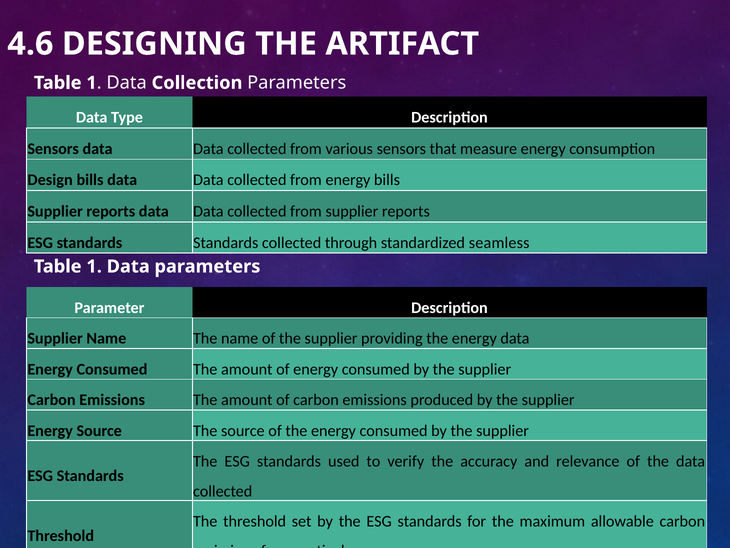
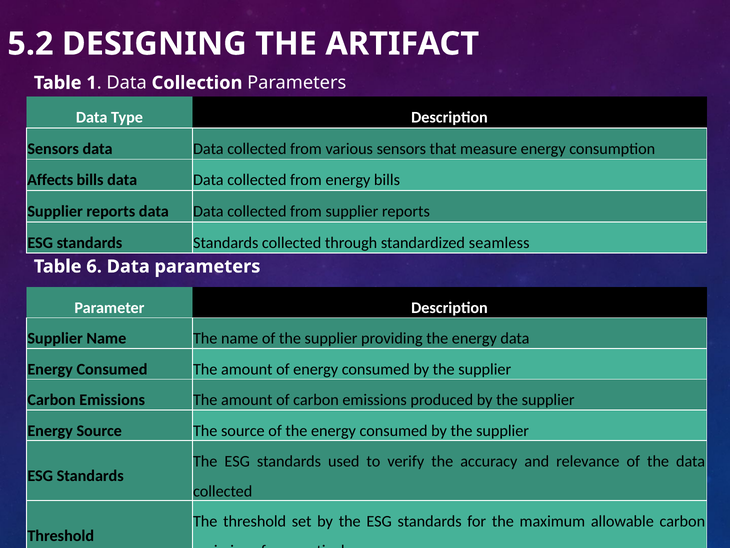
4.6: 4.6 -> 5.2 (30, 44)
Design: Design -> Affects (50, 180)
1: 1 -> 6 (94, 266)
